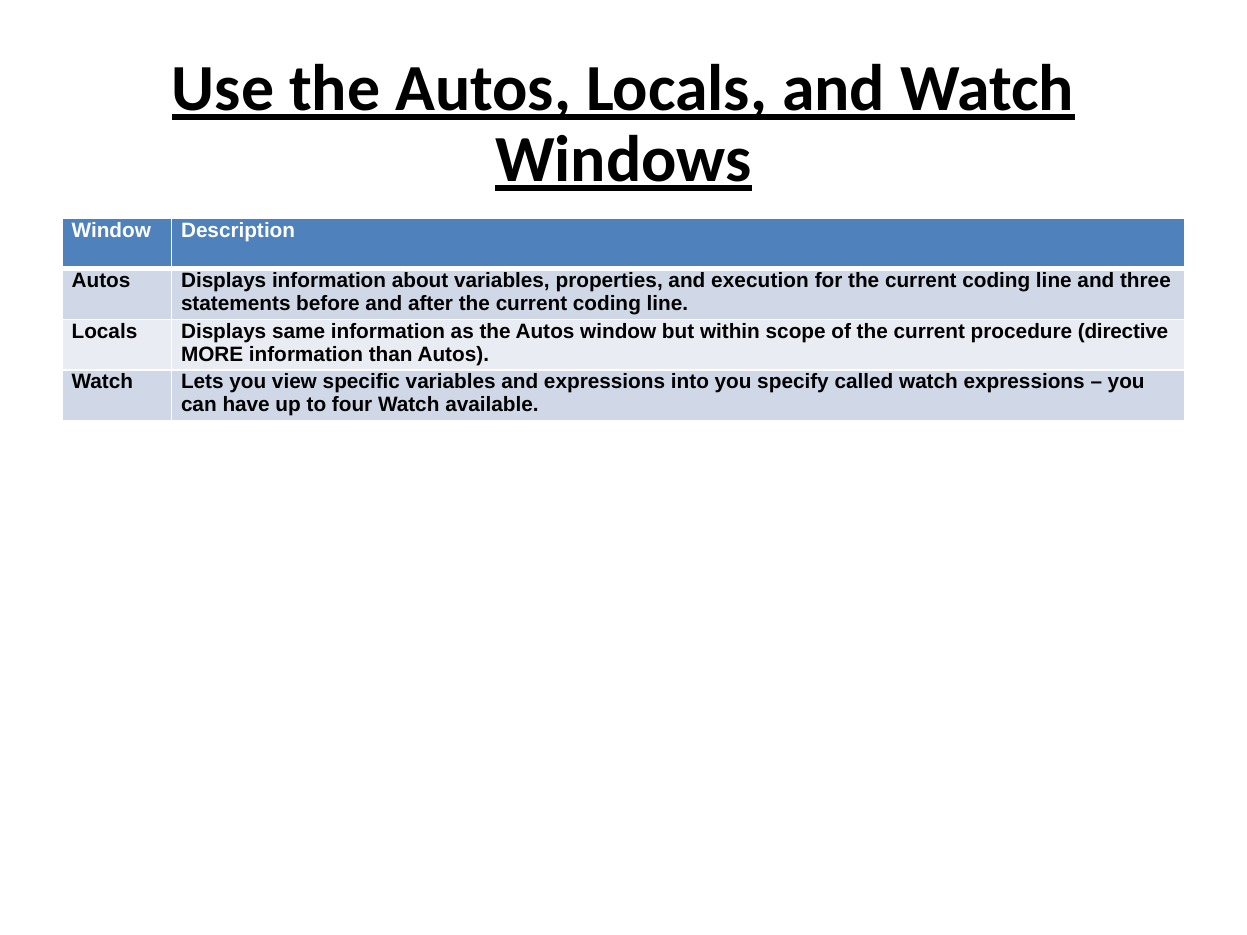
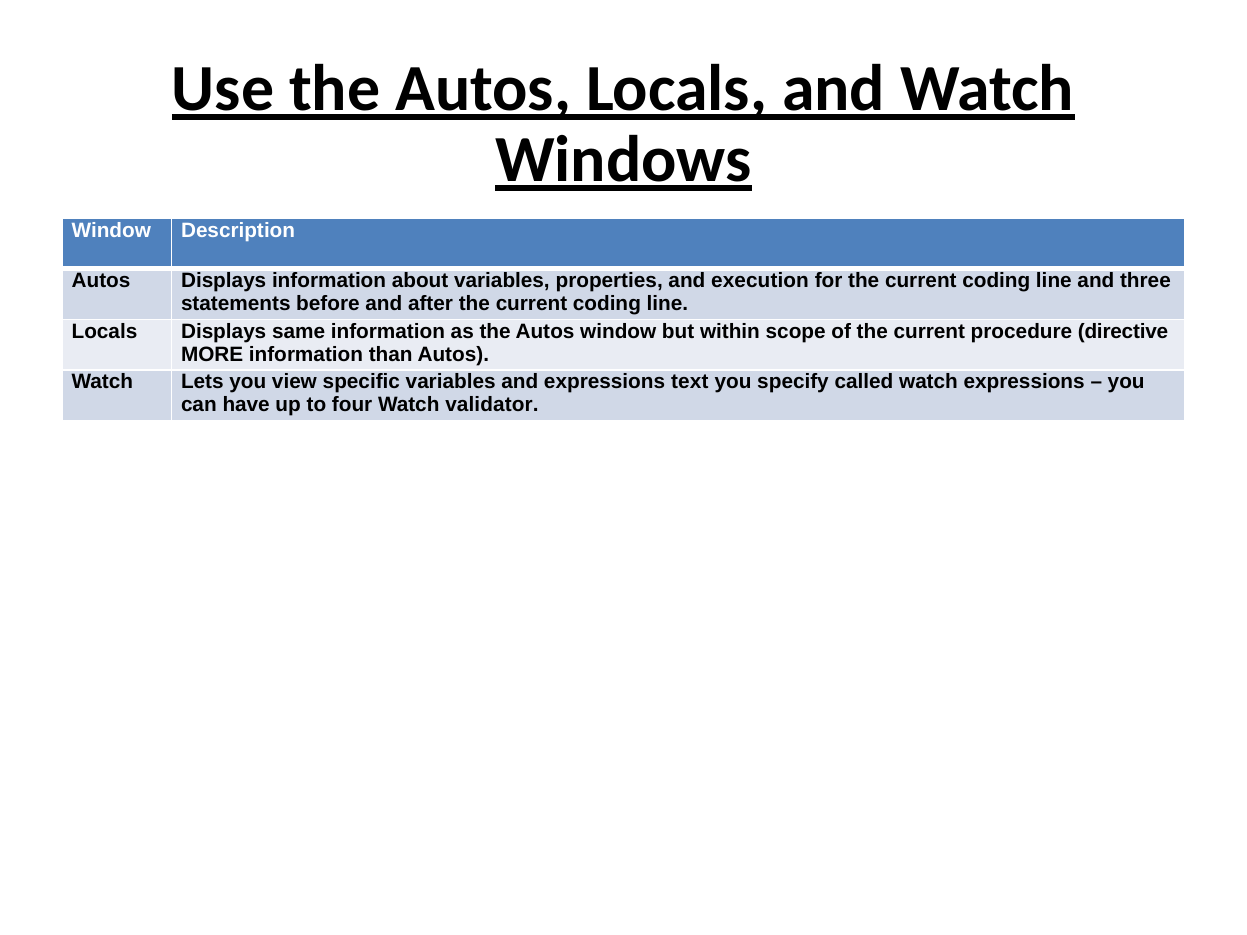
into: into -> text (690, 382)
available: available -> validator (492, 405)
